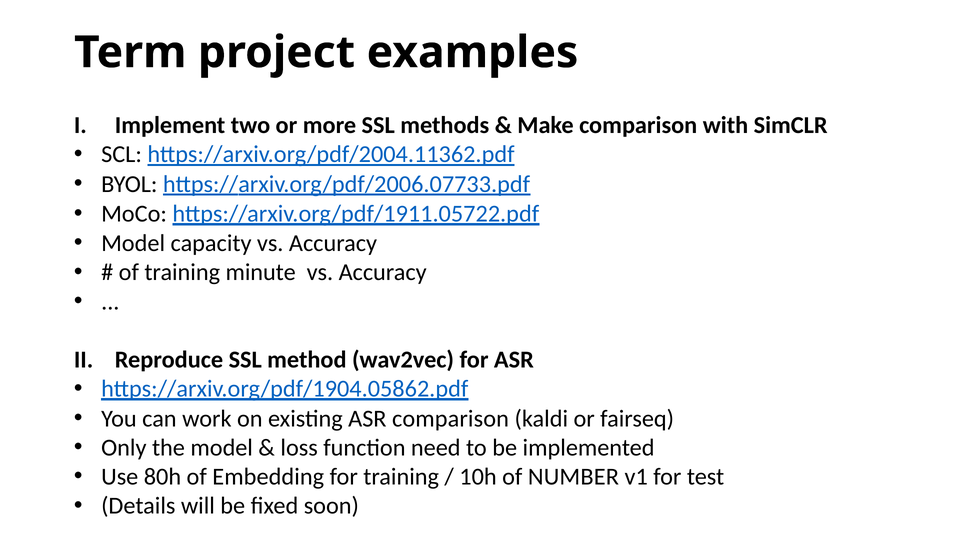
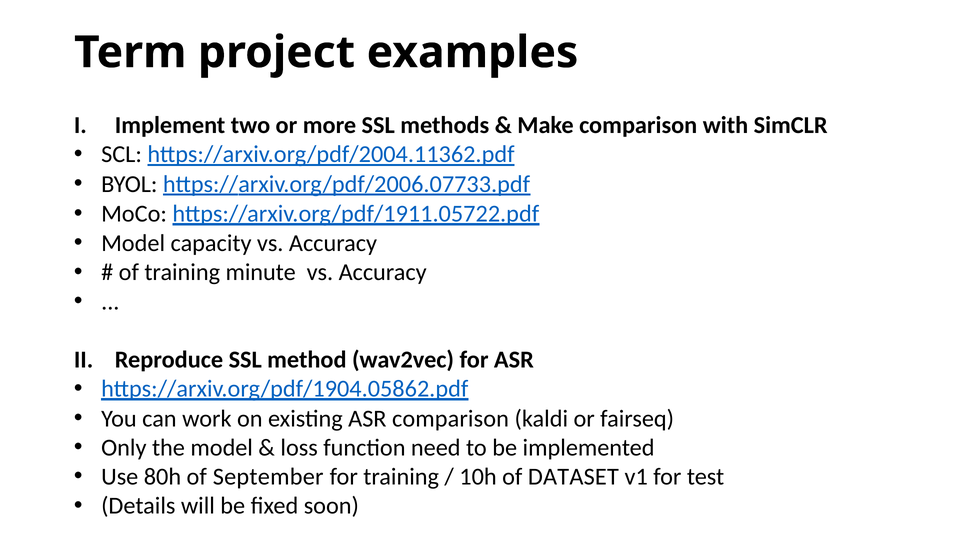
Embedding: Embedding -> September (268, 477)
NUMBER: NUMBER -> DATASET (573, 477)
